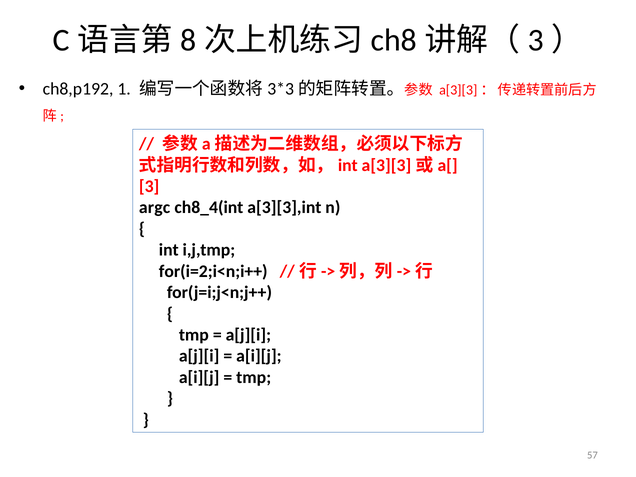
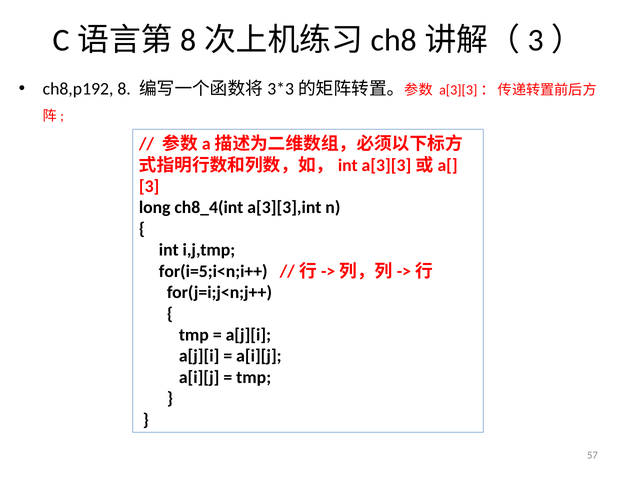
1: 1 -> 8 (124, 89)
argc: argc -> long (155, 208)
for(i=2;i<n;i++: for(i=2;i<n;i++ -> for(i=5;i<n;i++ (213, 271)
